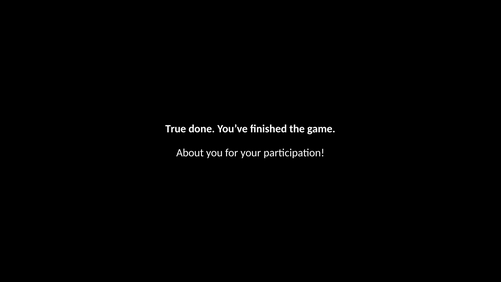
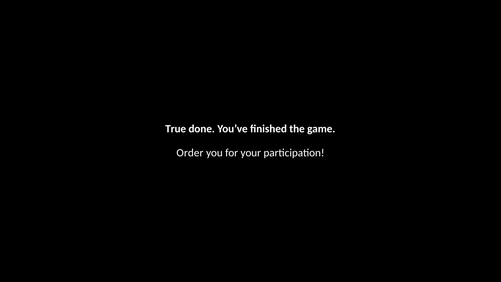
About: About -> Order (190, 153)
